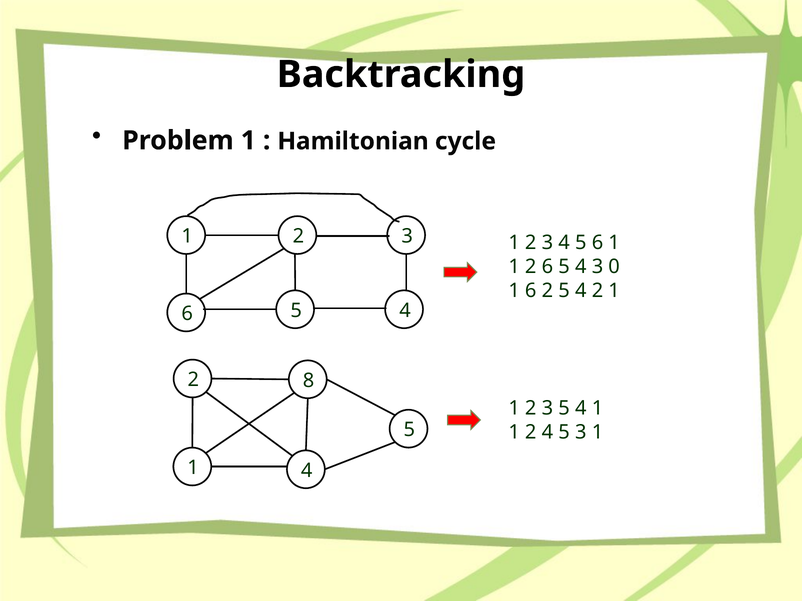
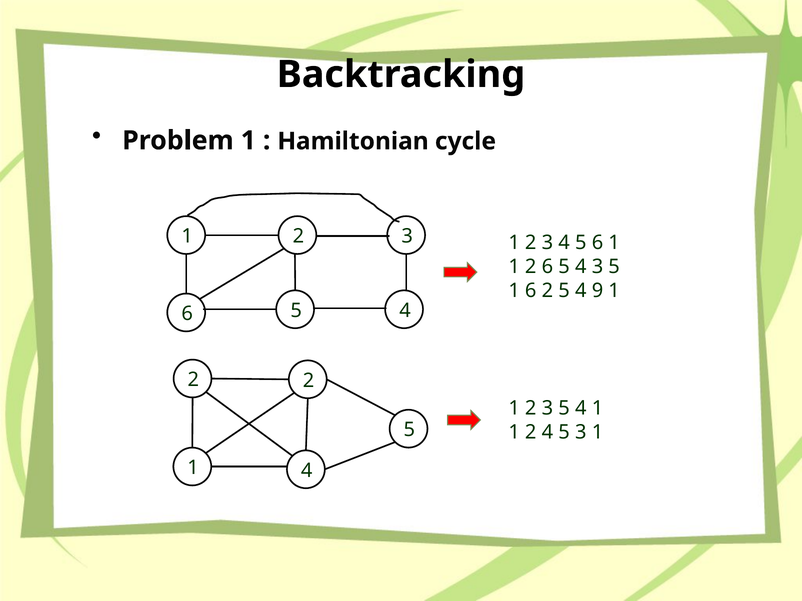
4 3 0: 0 -> 5 (614, 267)
4 2: 2 -> 9 (598, 291)
2 8: 8 -> 2 (309, 381)
